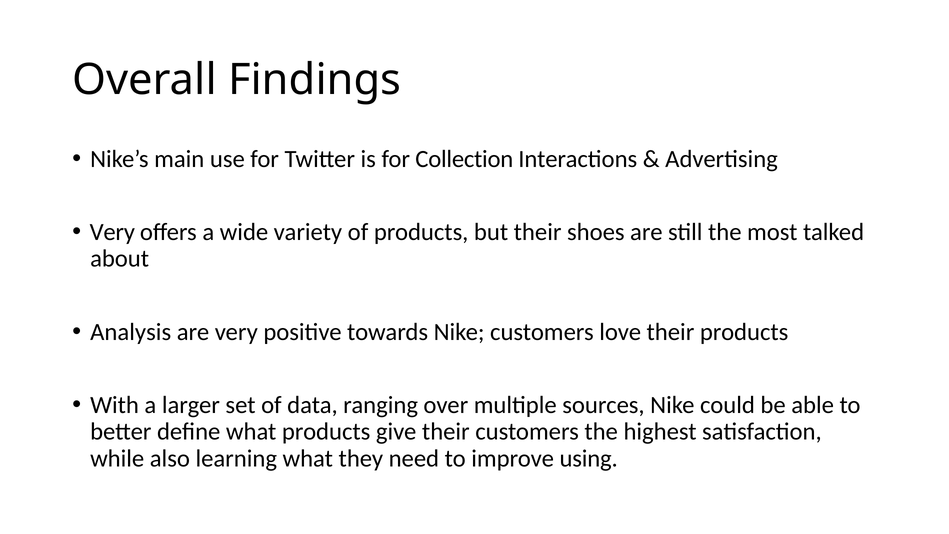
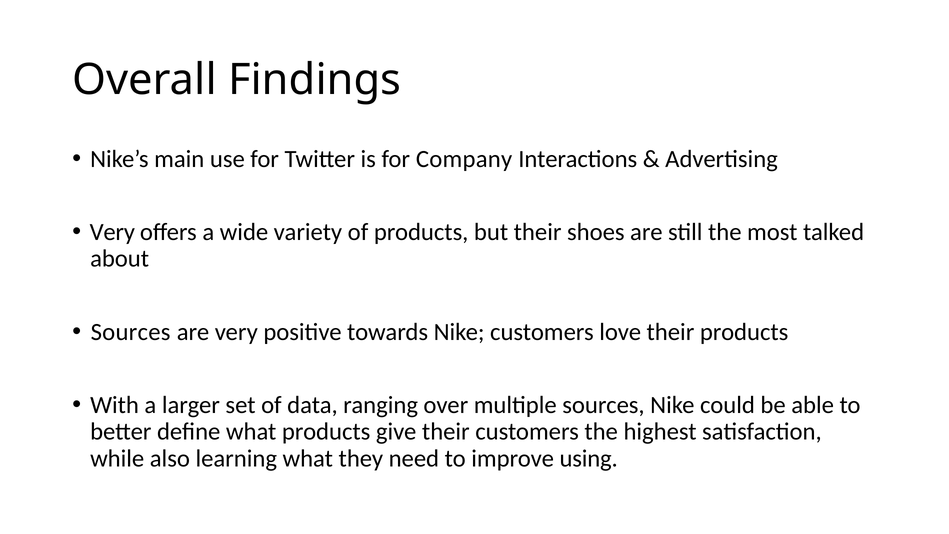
Collection: Collection -> Company (464, 159)
Analysis: Analysis -> Sources (131, 332)
